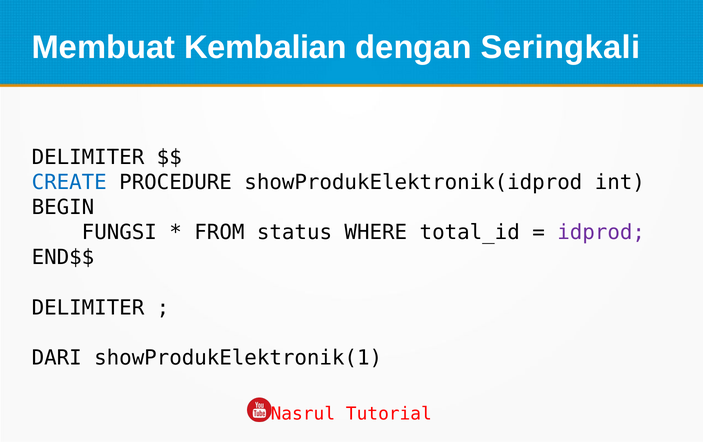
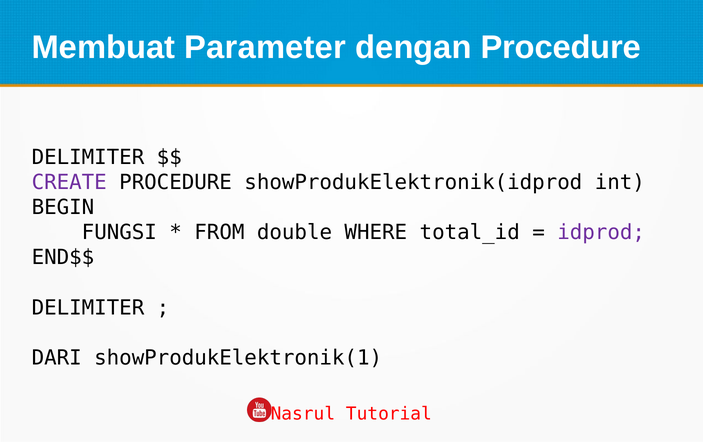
Kembalian: Kembalian -> Parameter (265, 47)
dengan Seringkali: Seringkali -> Procedure (561, 47)
CREATE colour: blue -> purple (69, 183)
status: status -> double (294, 233)
